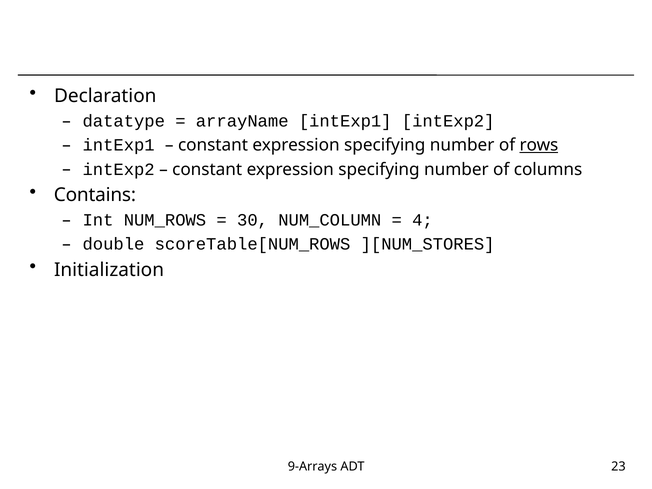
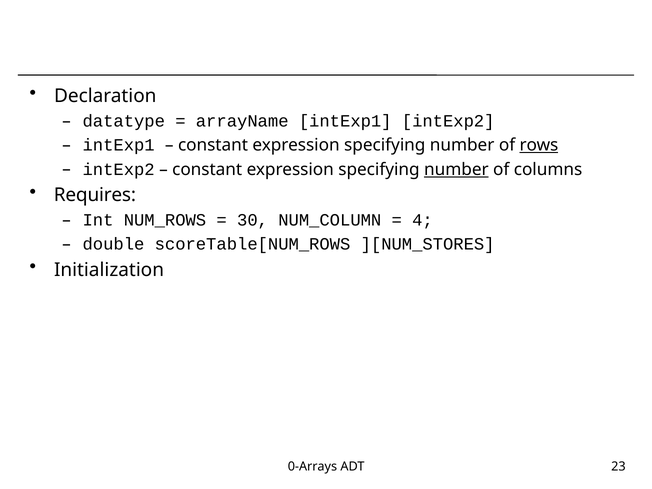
number underline: none -> present (456, 169)
Contains: Contains -> Requires (95, 195)
9-Arrays: 9-Arrays -> 0-Arrays (312, 467)
